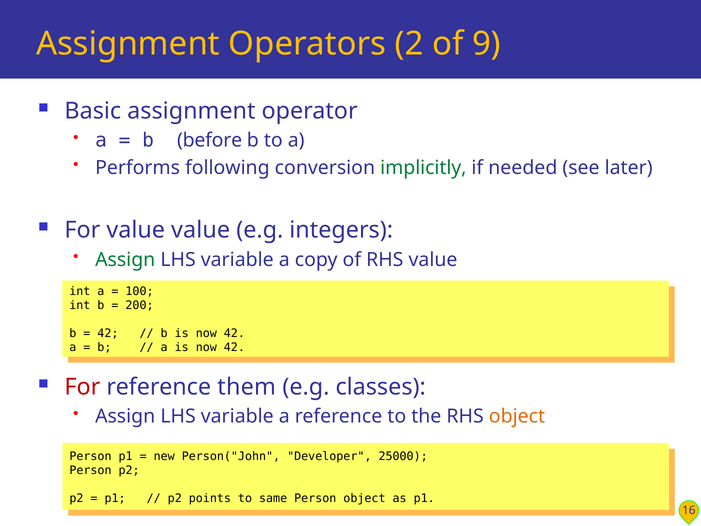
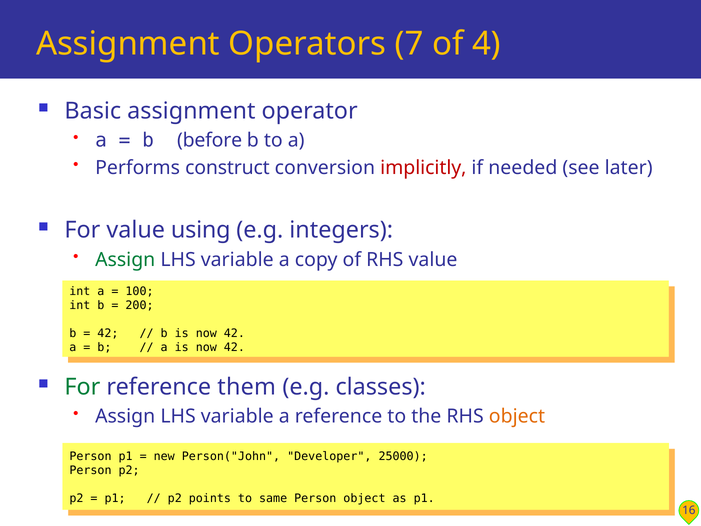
2: 2 -> 7 (409, 44)
9: 9 -> 4 (486, 44)
following: following -> construct (227, 168)
implicitly colour: green -> red (423, 168)
value value: value -> using (201, 230)
For colour: red -> green (82, 387)
